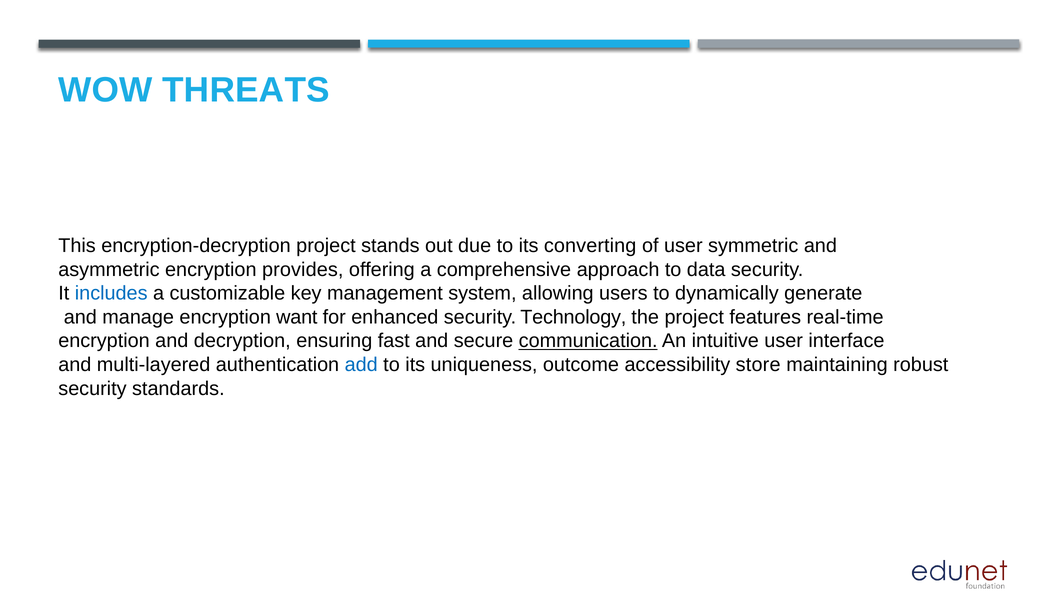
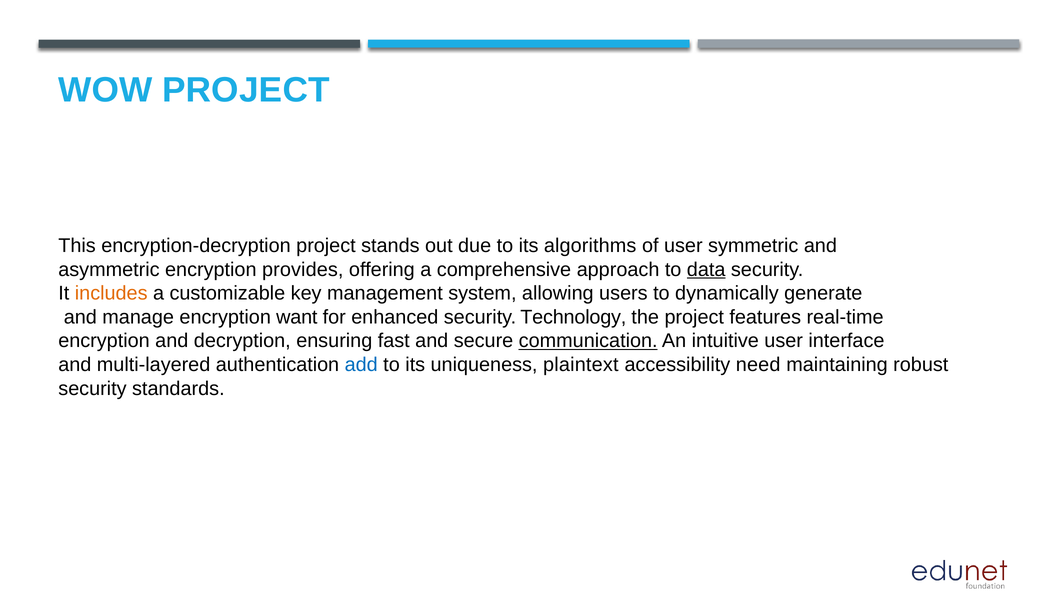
WOW THREATS: THREATS -> PROJECT (246, 90)
converting: converting -> algorithms (590, 246)
data underline: none -> present (706, 270)
includes colour: blue -> orange (111, 293)
outcome: outcome -> plaintext (581, 365)
store: store -> need (758, 365)
